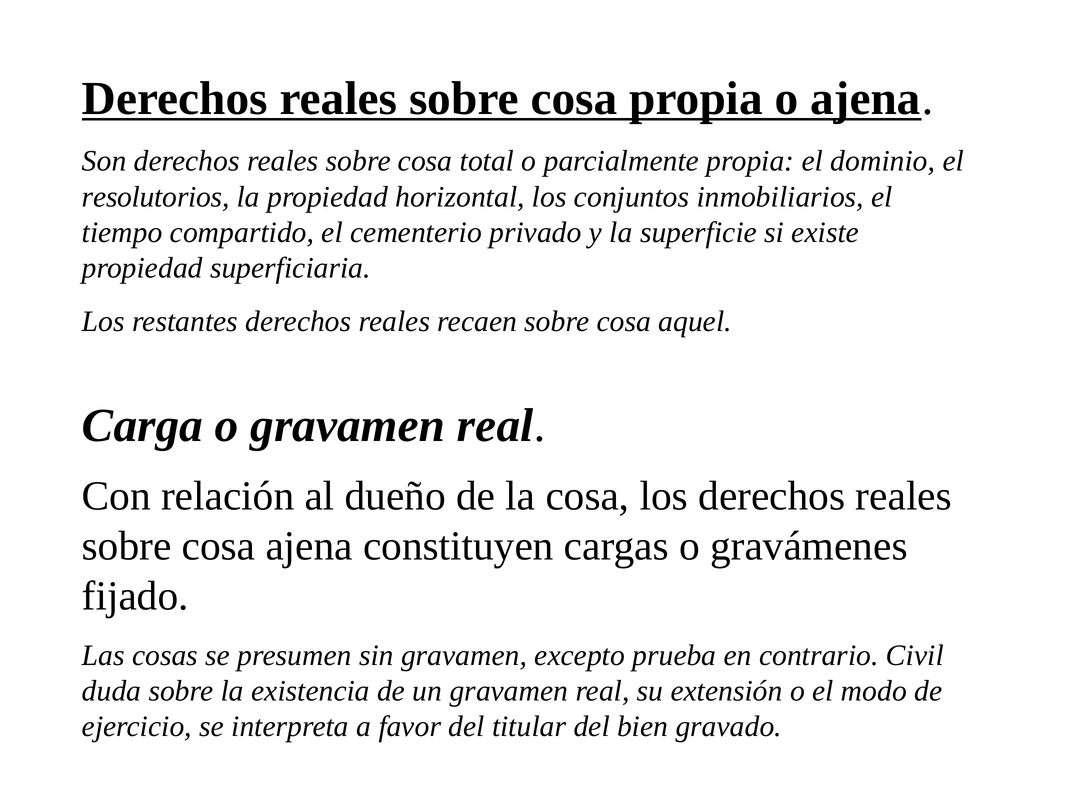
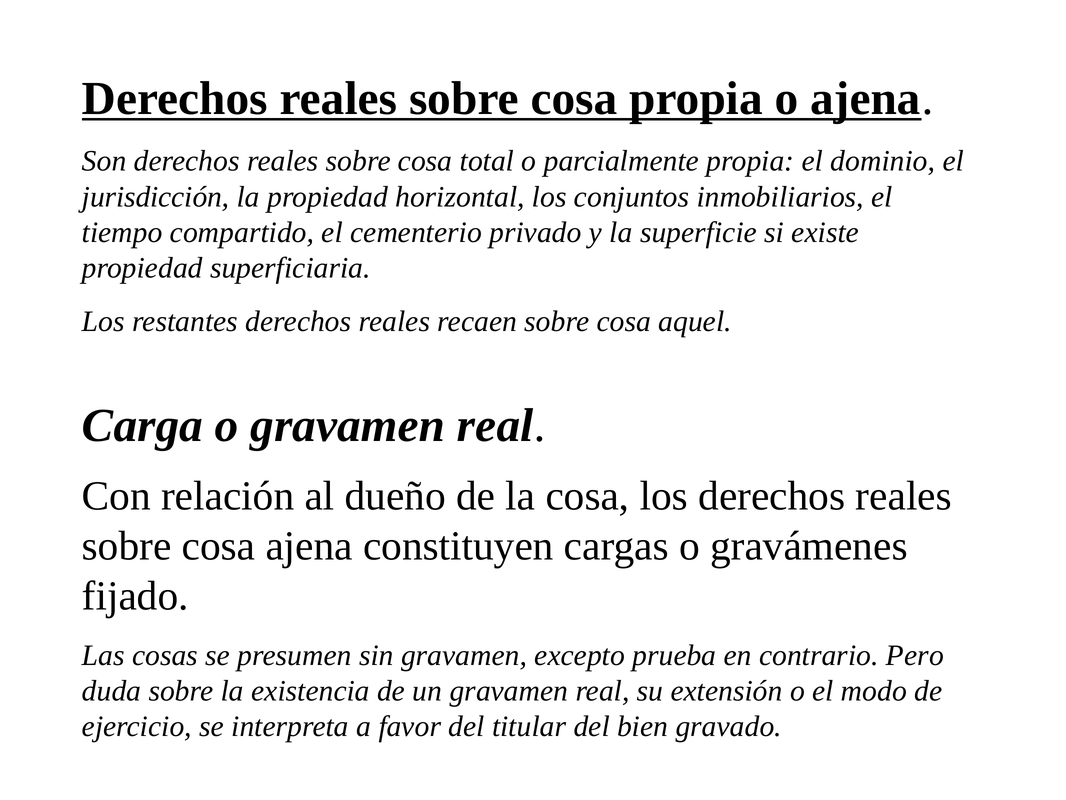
resolutorios: resolutorios -> jurisdicción (156, 197)
Civil: Civil -> Pero (915, 655)
